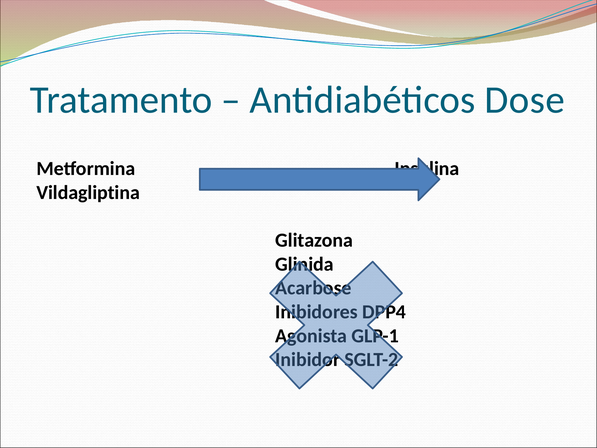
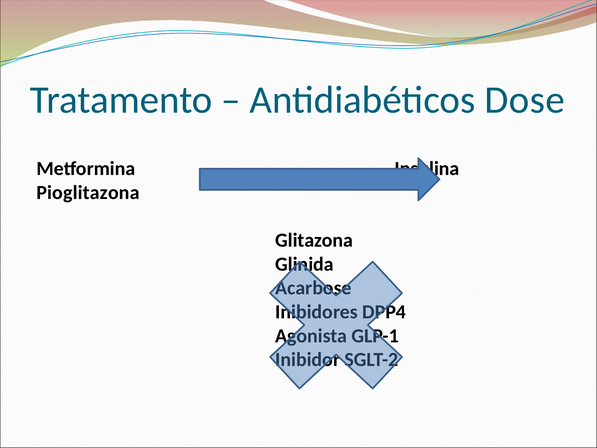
Vildagliptina: Vildagliptina -> Pioglitazona (88, 192)
